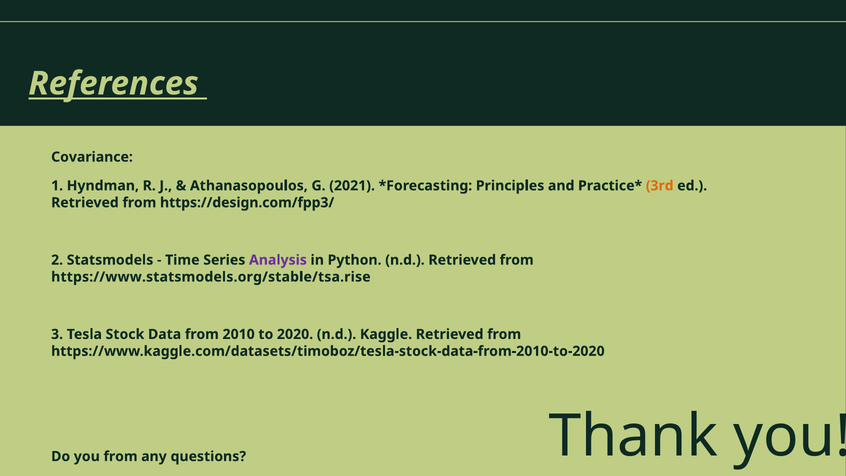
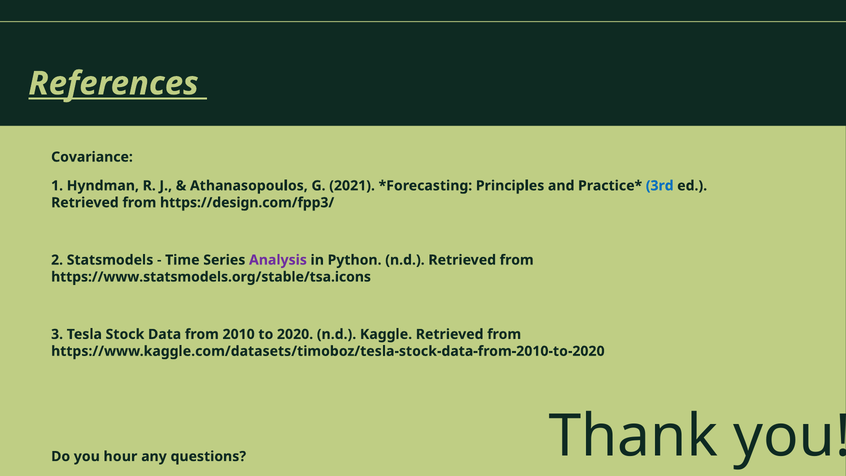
3rd colour: orange -> blue (660, 186)
https://www.statsmodels.org/stable/tsa.rise: https://www.statsmodels.org/stable/tsa.rise -> https://www.statsmodels.org/stable/tsa.icons (211, 277)
you from: from -> hour (120, 456)
